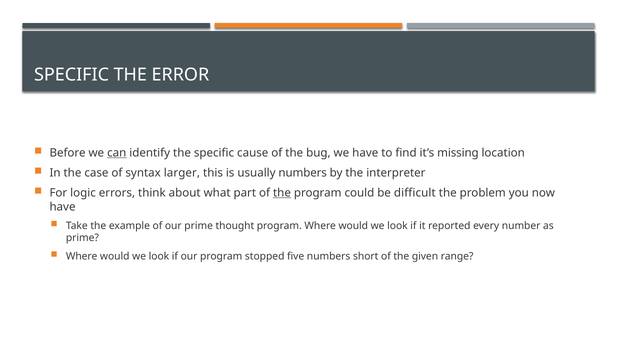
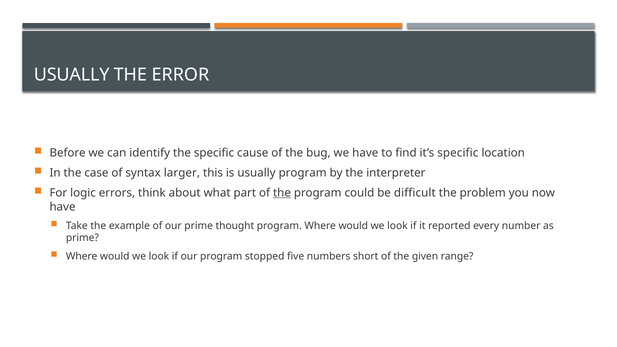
SPECIFIC: SPECIFIC -> USUALLY (72, 75)
can underline: present -> none (117, 153)
it’s missing: missing -> specific (458, 153)
usually numbers: numbers -> program (303, 173)
